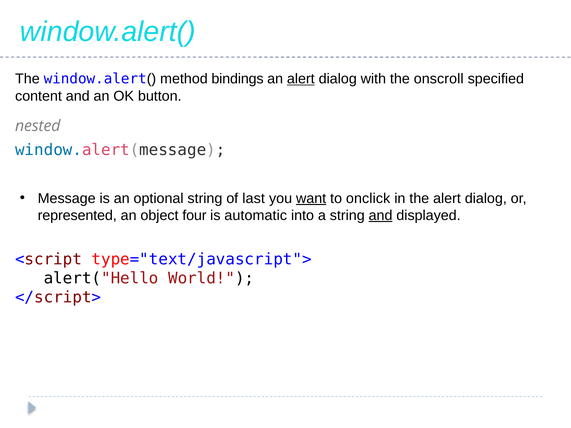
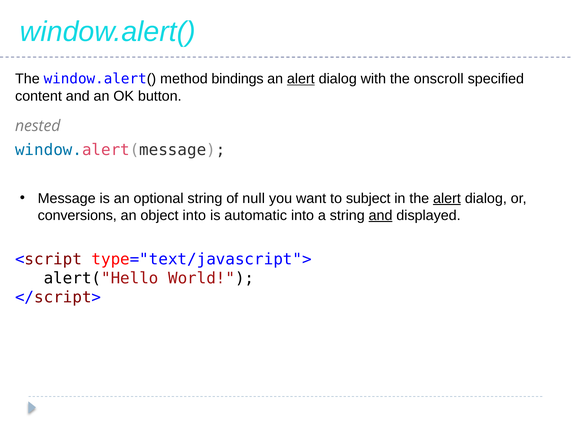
last: last -> null (254, 198)
want underline: present -> none (311, 198)
onclick: onclick -> subject (368, 198)
alert underline: none -> present (447, 198)
represented: represented -> conversions (77, 216)
object four: four -> into (194, 216)
